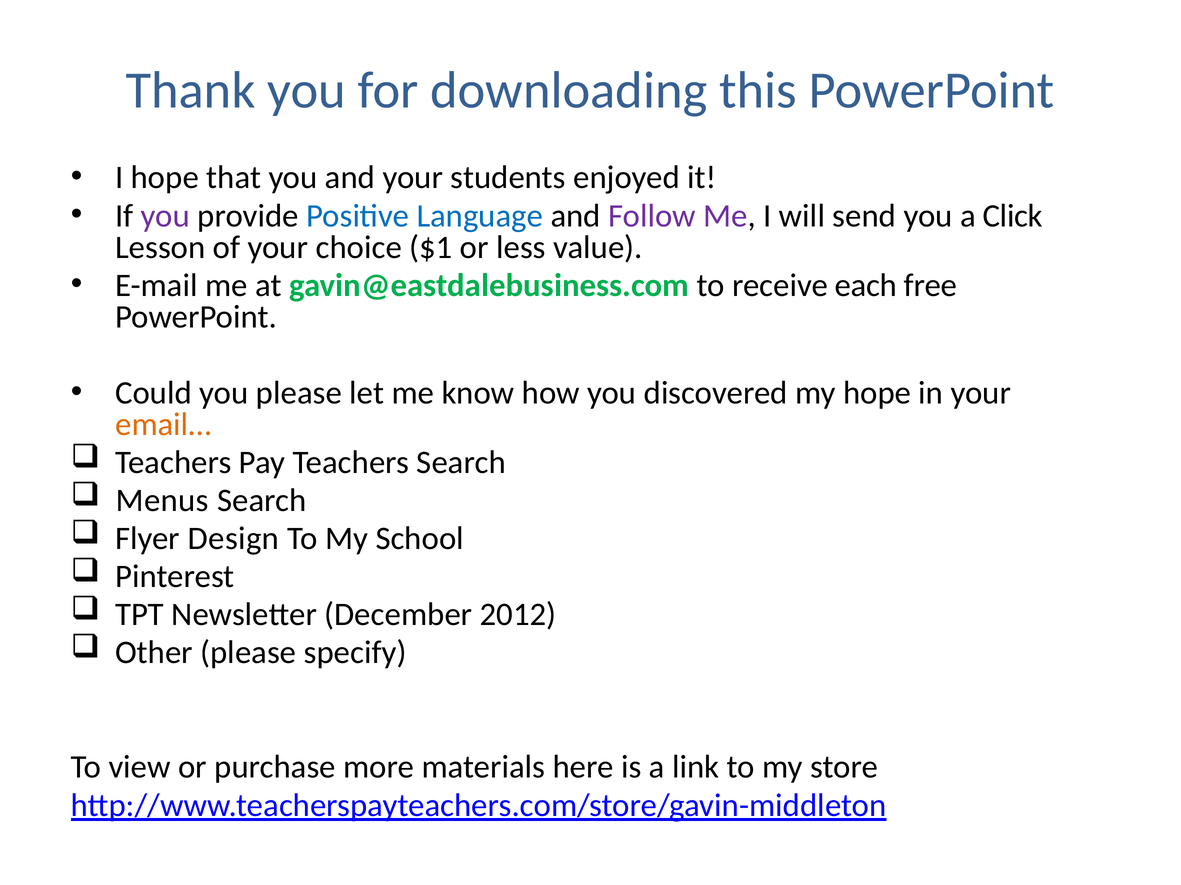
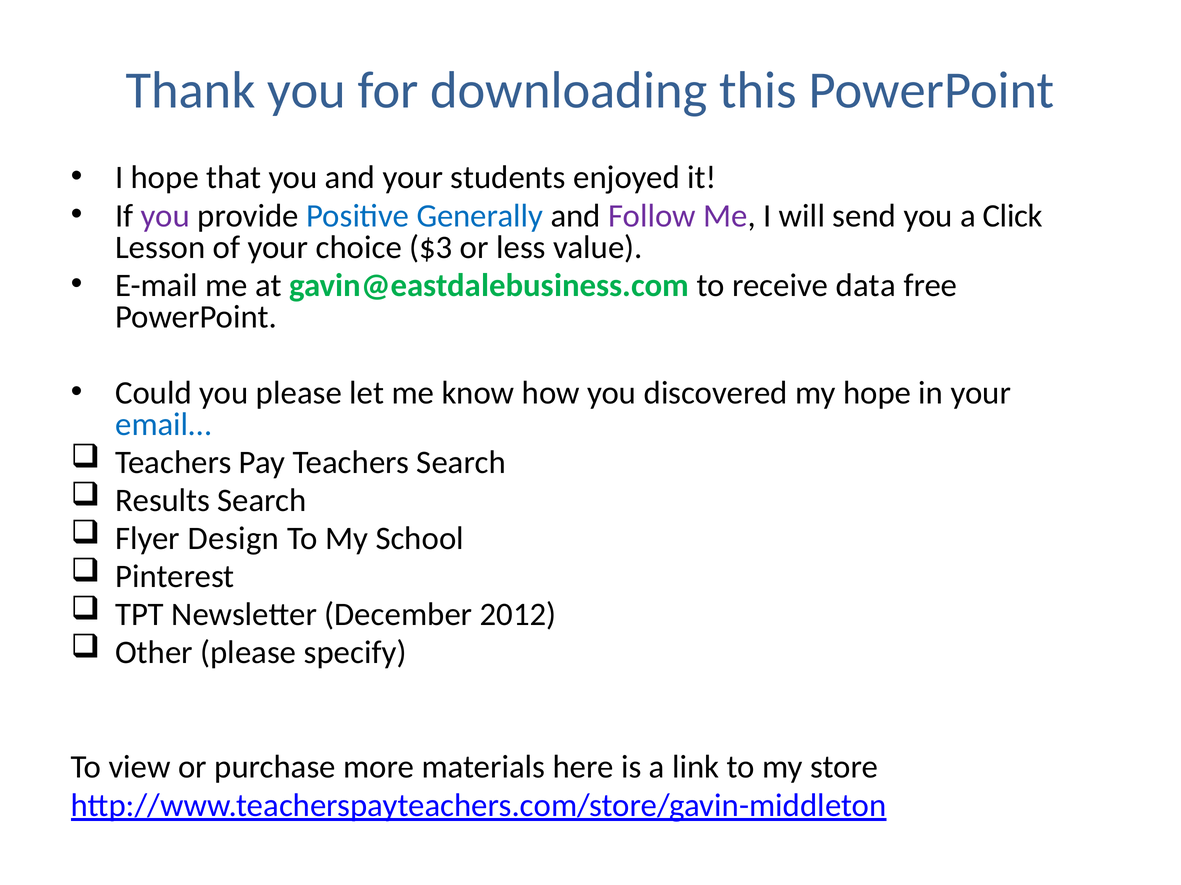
Language: Language -> Generally (480, 216)
$1: $1 -> $3 (431, 247)
each: each -> data (866, 285)
email… colour: orange -> blue (163, 425)
Menus: Menus -> Results (163, 501)
